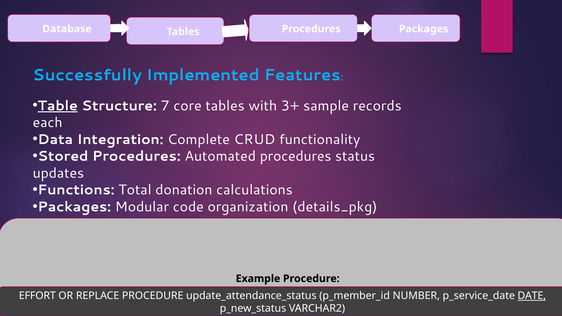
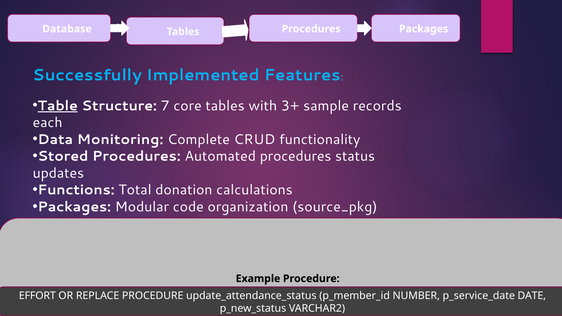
Integration: Integration -> Monitoring (120, 139)
details_pkg: details_pkg -> source_pkg (335, 207)
DATE underline: present -> none (532, 296)
